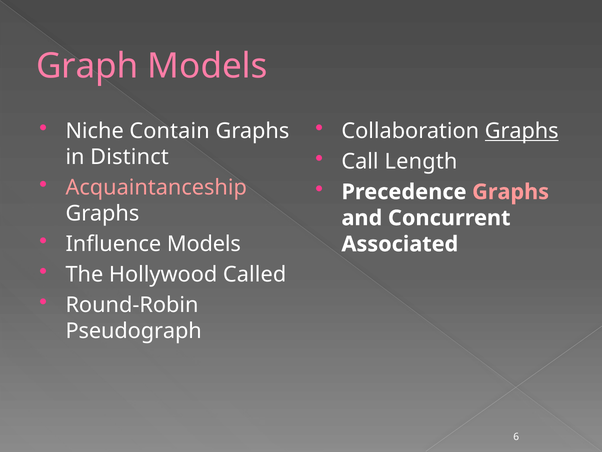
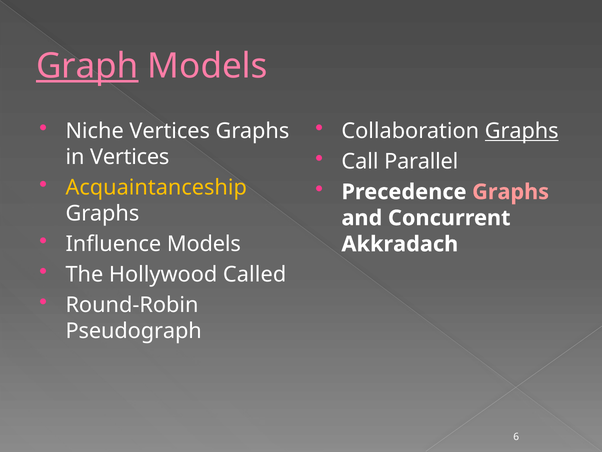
Graph underline: none -> present (87, 66)
Niche Contain: Contain -> Vertices (170, 131)
in Distinct: Distinct -> Vertices (130, 157)
Length: Length -> Parallel (421, 161)
Acquaintanceship colour: pink -> yellow (156, 187)
Associated: Associated -> Akkradach (400, 244)
